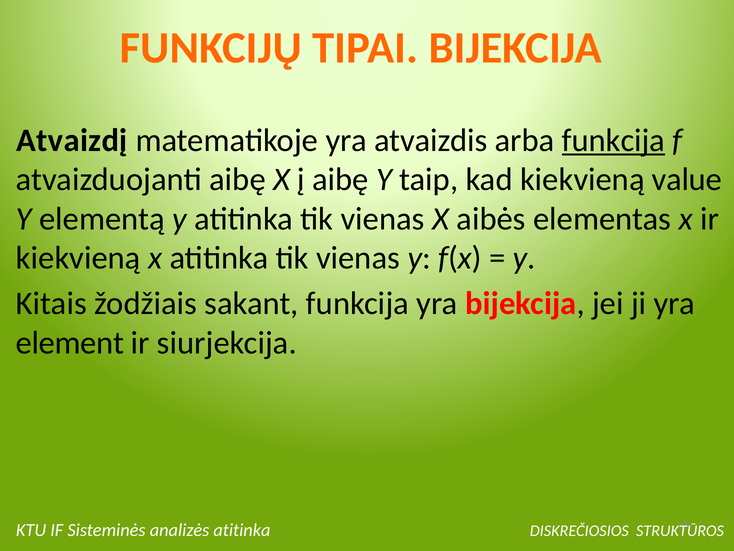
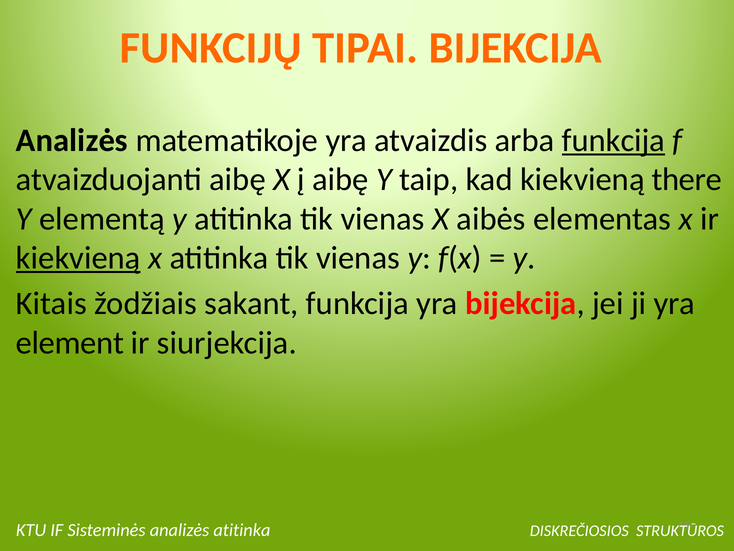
Atvaizdį: Atvaizdį -> Analizės (72, 140)
value: value -> there (687, 179)
kiekvieną underline: none -> present (78, 258)
